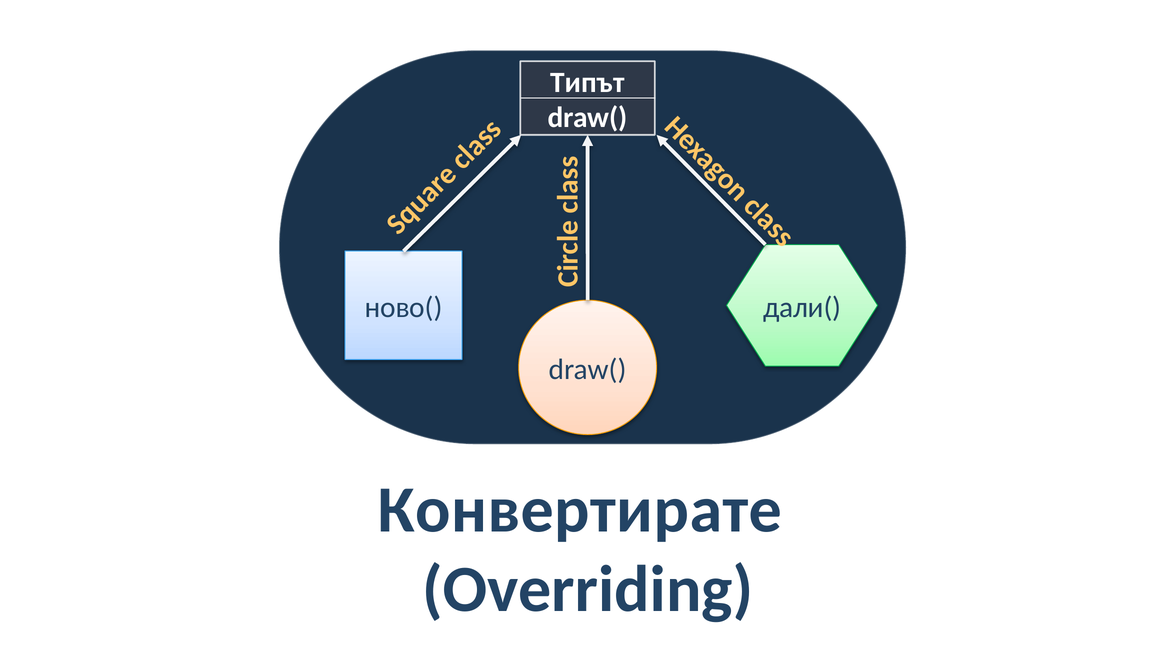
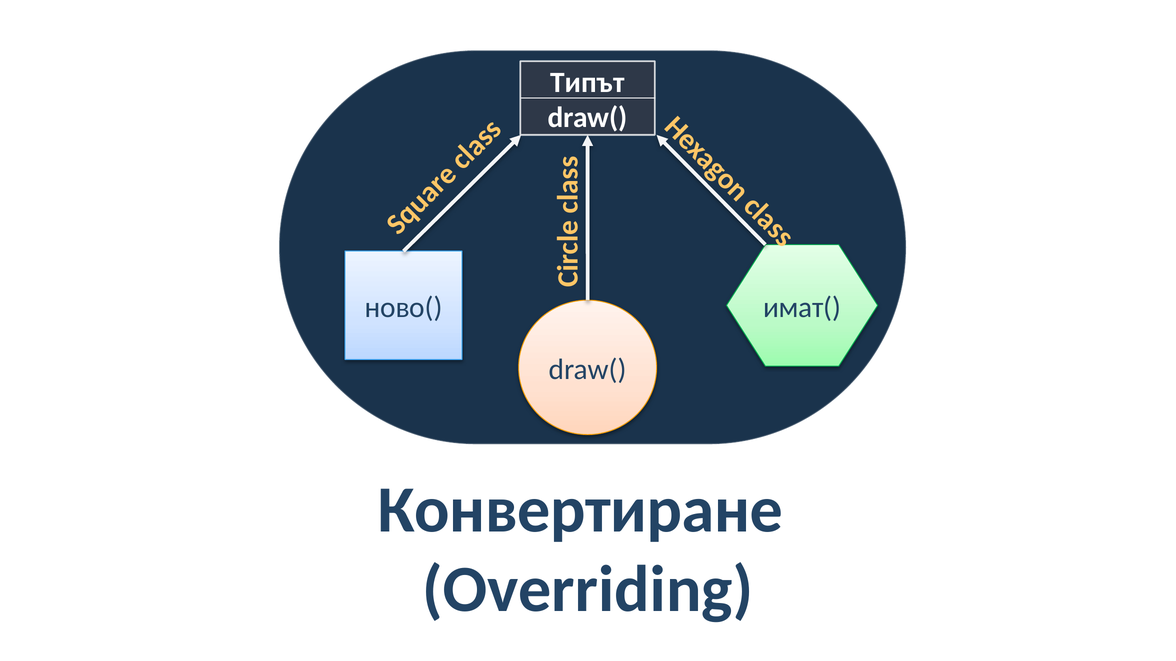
дали(: дали( -> имат( (802, 308)
Конвертирате: Конвертирате -> Конвертиране (580, 510)
